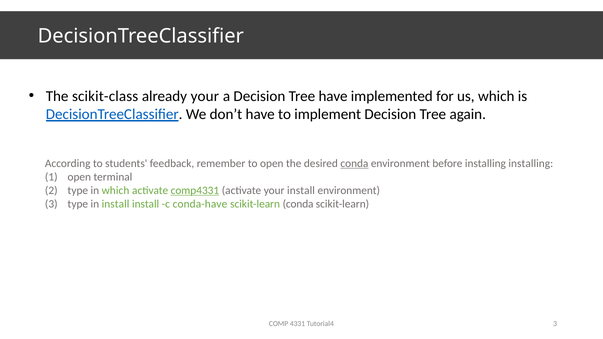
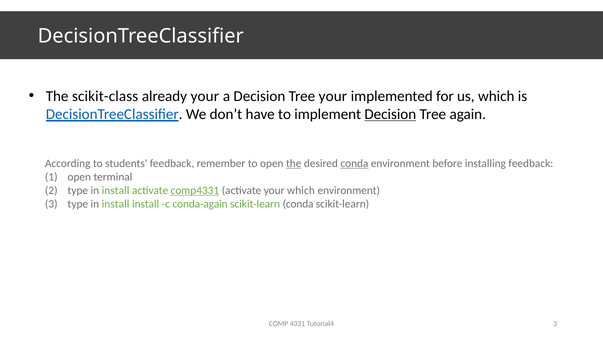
Tree have: have -> your (333, 96)
Decision underline: none -> present (390, 114)
the underline: none -> present (294, 163)
installing installing: installing -> feedback (531, 163)
which: which -> install (116, 191)
your install: install -> which (301, 191)
conda-have: conda-have -> conda-again (200, 204)
